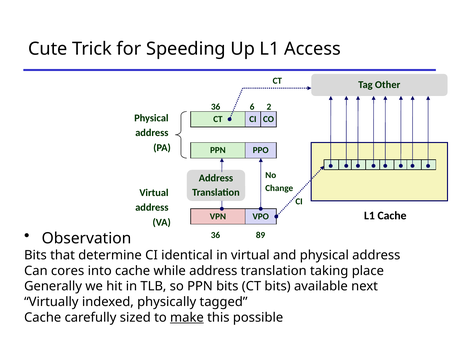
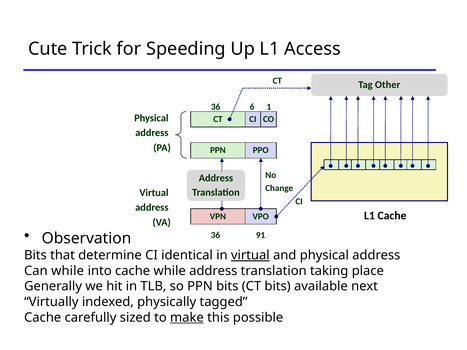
2: 2 -> 1 (269, 107)
89: 89 -> 91 (261, 235)
virtual underline: none -> present (250, 255)
Can cores: cores -> while (68, 271)
